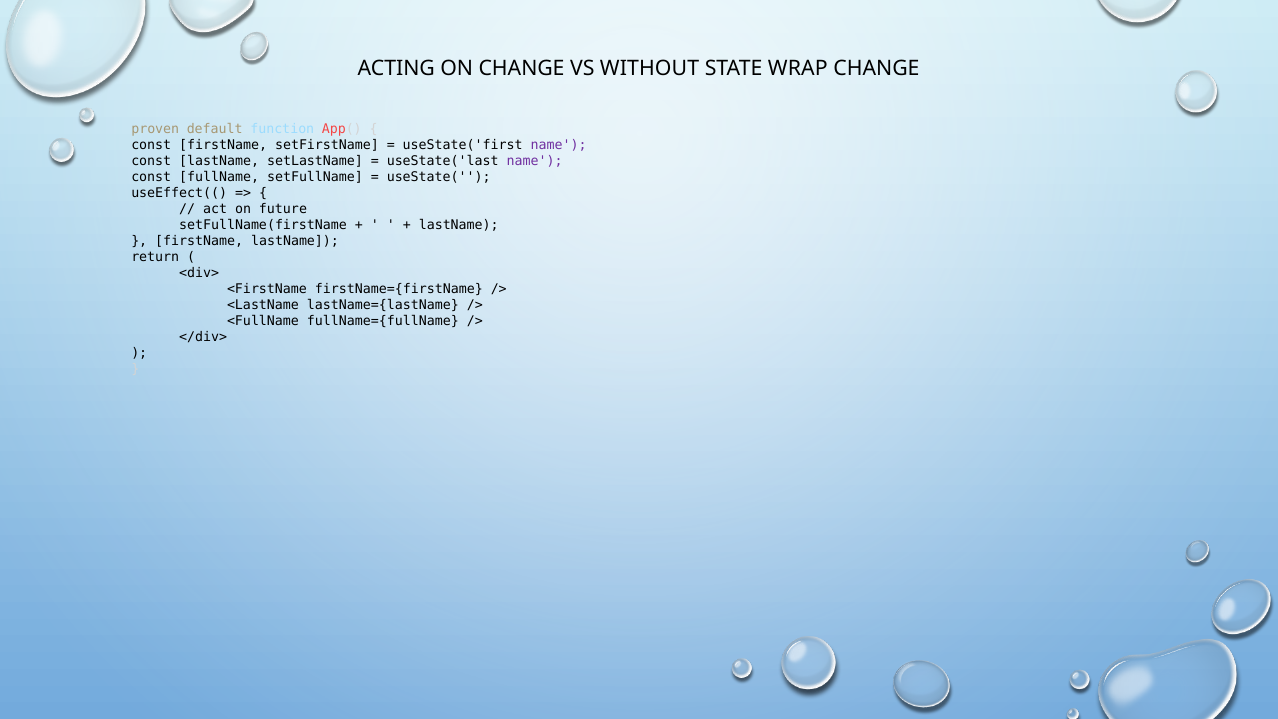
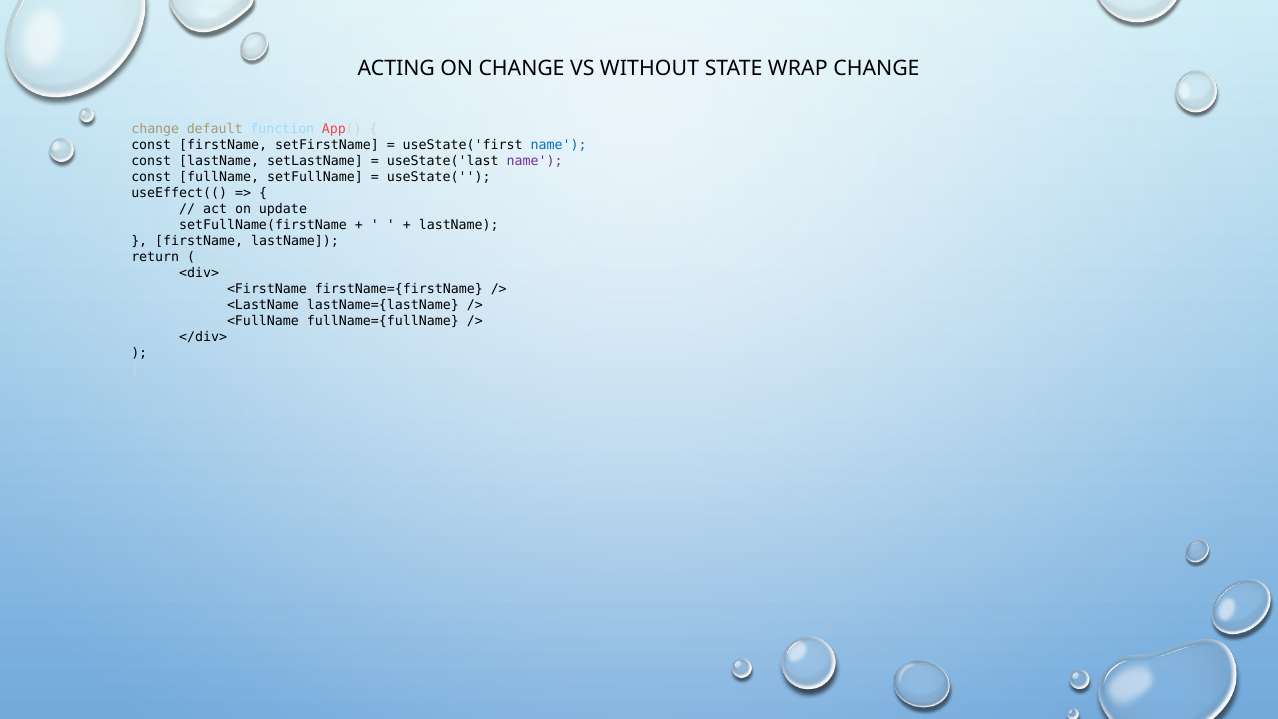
proven: proven -> change (155, 129)
name colour: purple -> blue (559, 145)
future: future -> update (283, 209)
